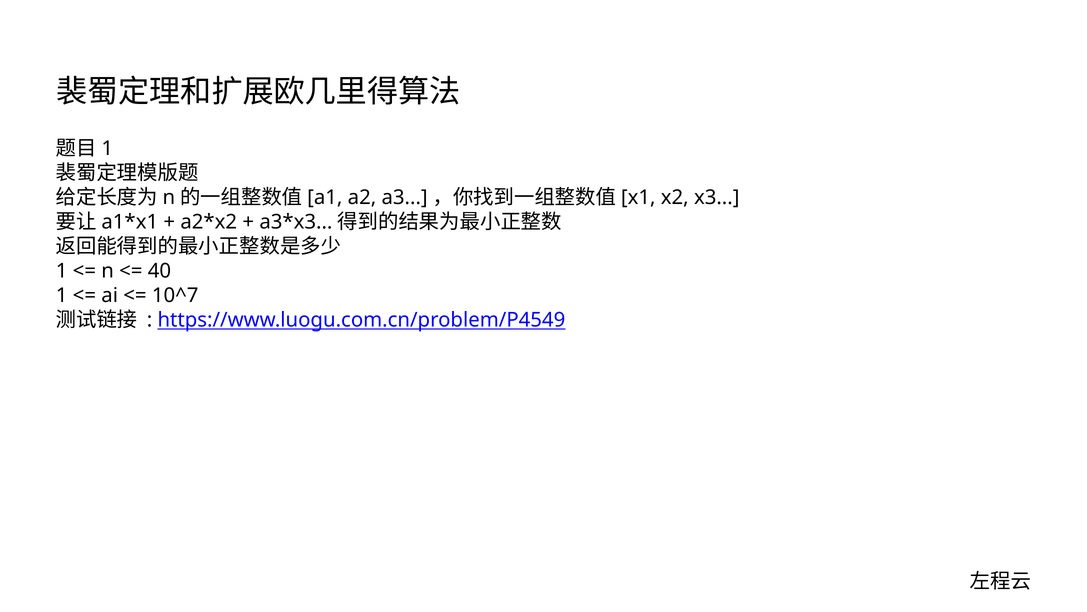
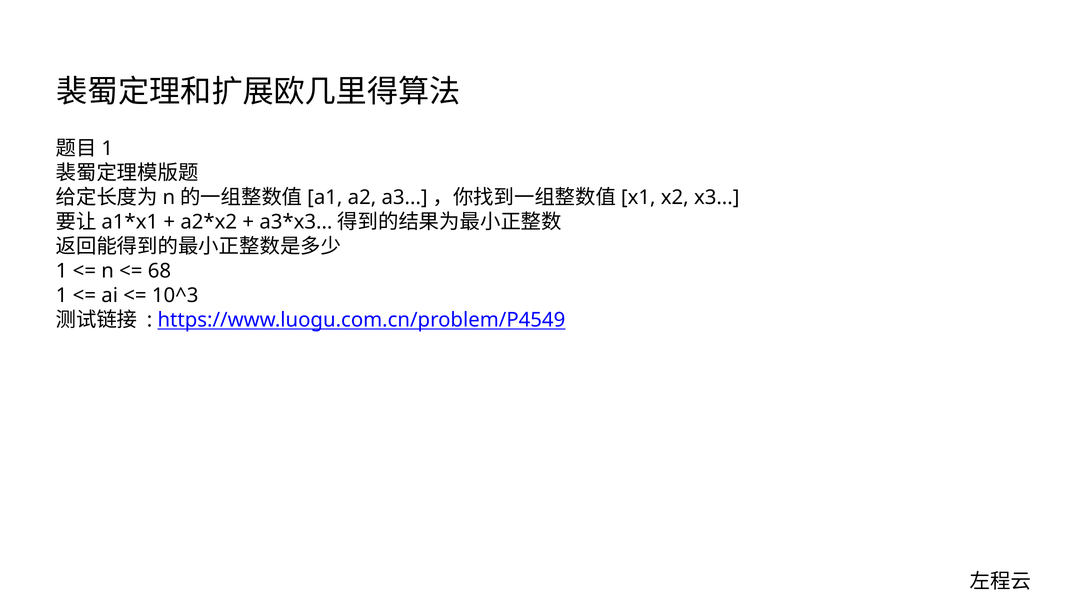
40: 40 -> 68 (159, 271)
10^7: 10^7 -> 10^3 (175, 295)
